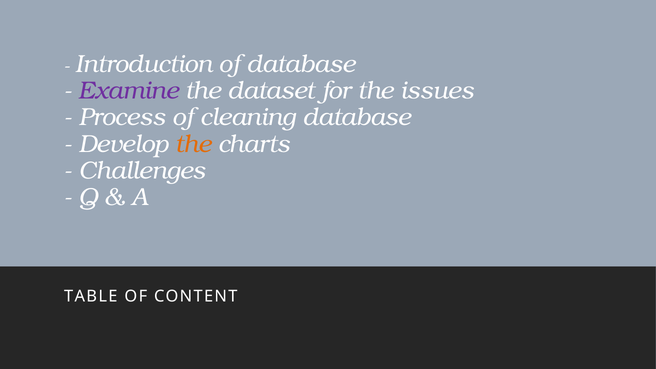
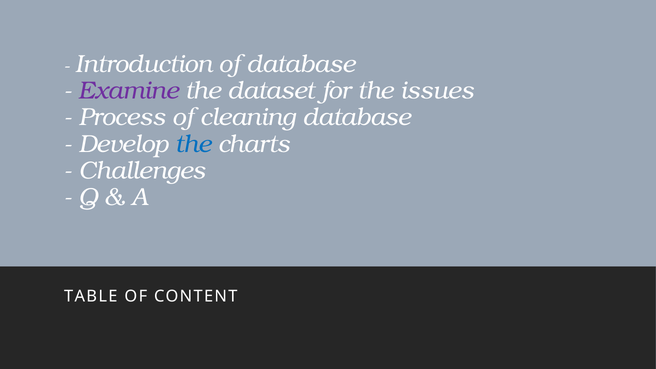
the colour: orange -> blue (194, 144)
